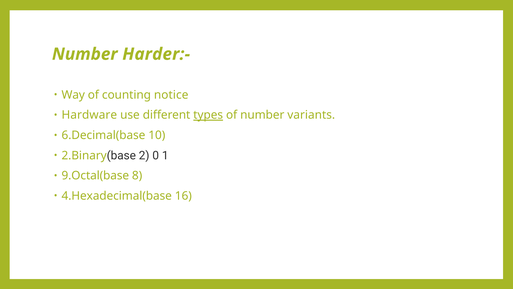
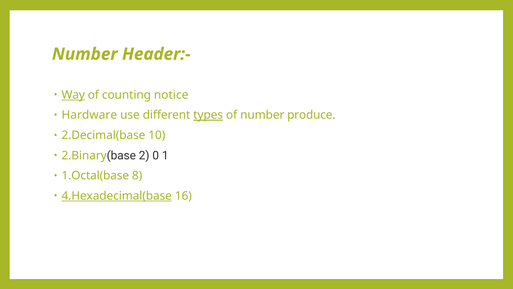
Harder:-: Harder:- -> Header:- (156, 54)
Way underline: none -> present (73, 95)
variants: variants -> produce (311, 115)
6.Decimal(base: 6.Decimal(base -> 2.Decimal(base (103, 135)
9.Octal(base: 9.Octal(base -> 1.Octal(base (95, 175)
4.Hexadecimal(base underline: none -> present (117, 196)
